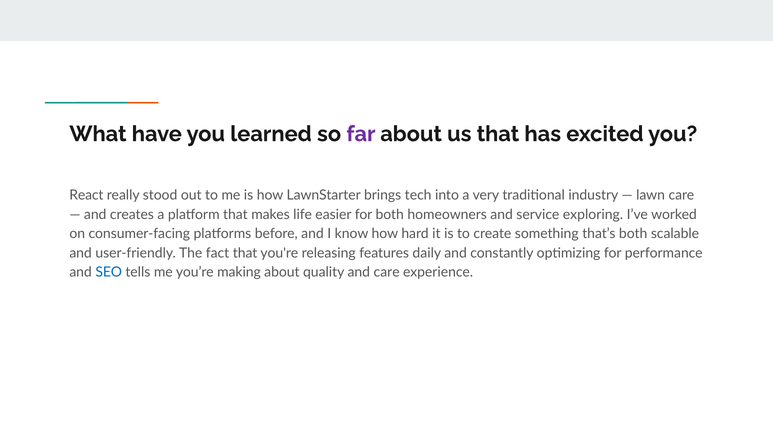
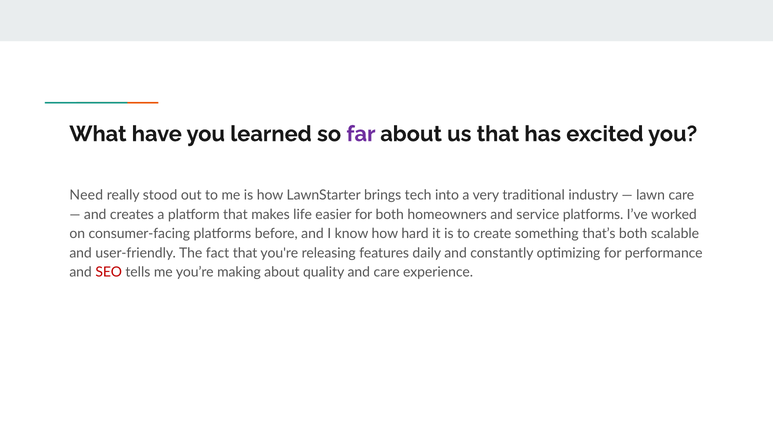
React: React -> Need (86, 195)
service exploring: exploring -> platforms (593, 214)
SEO colour: blue -> red (109, 272)
